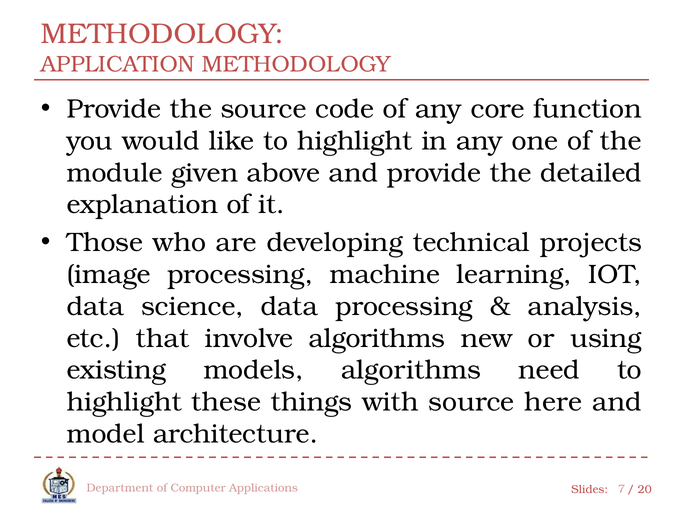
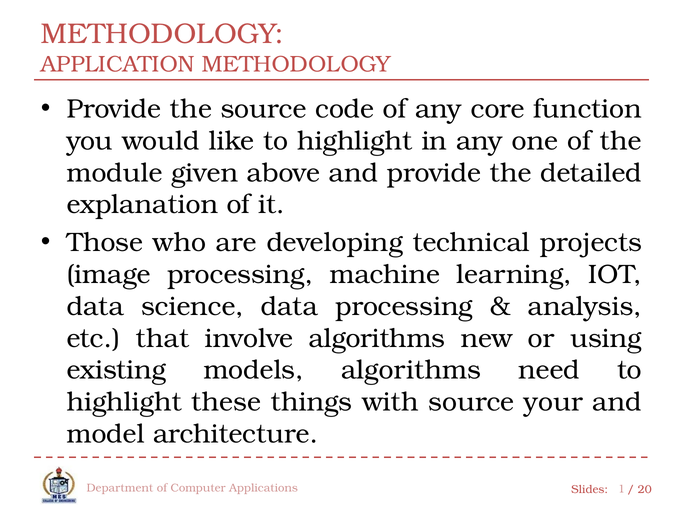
here: here -> your (553, 402)
7: 7 -> 1 (621, 489)
